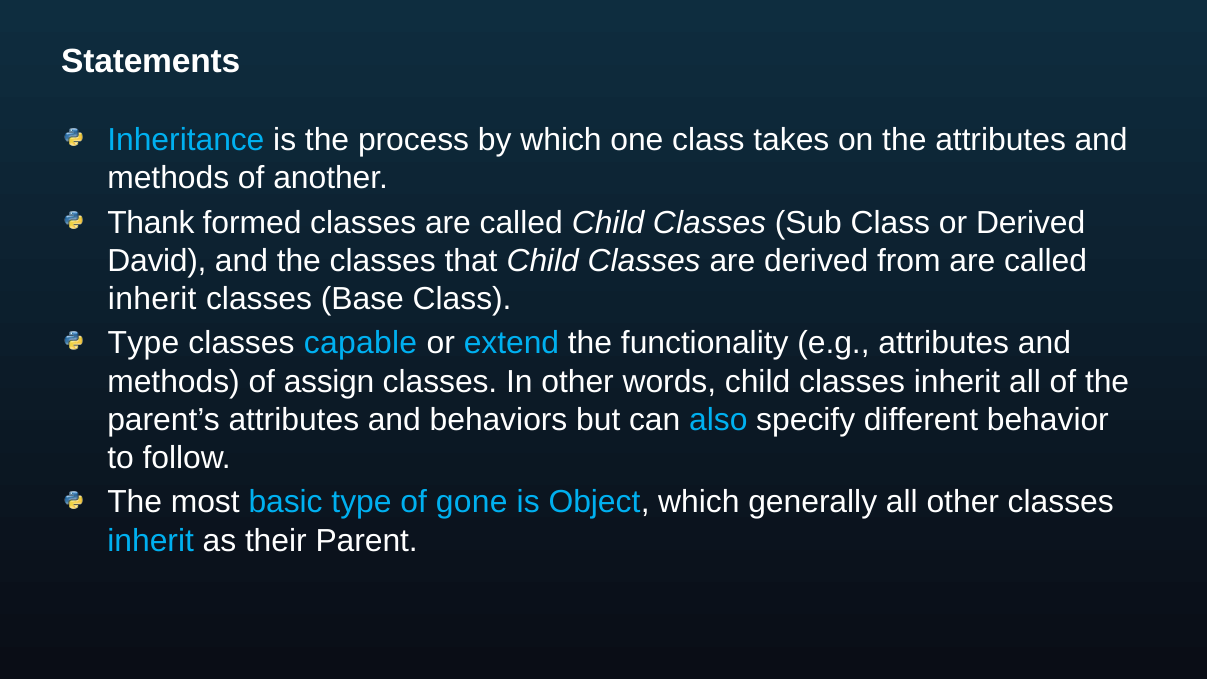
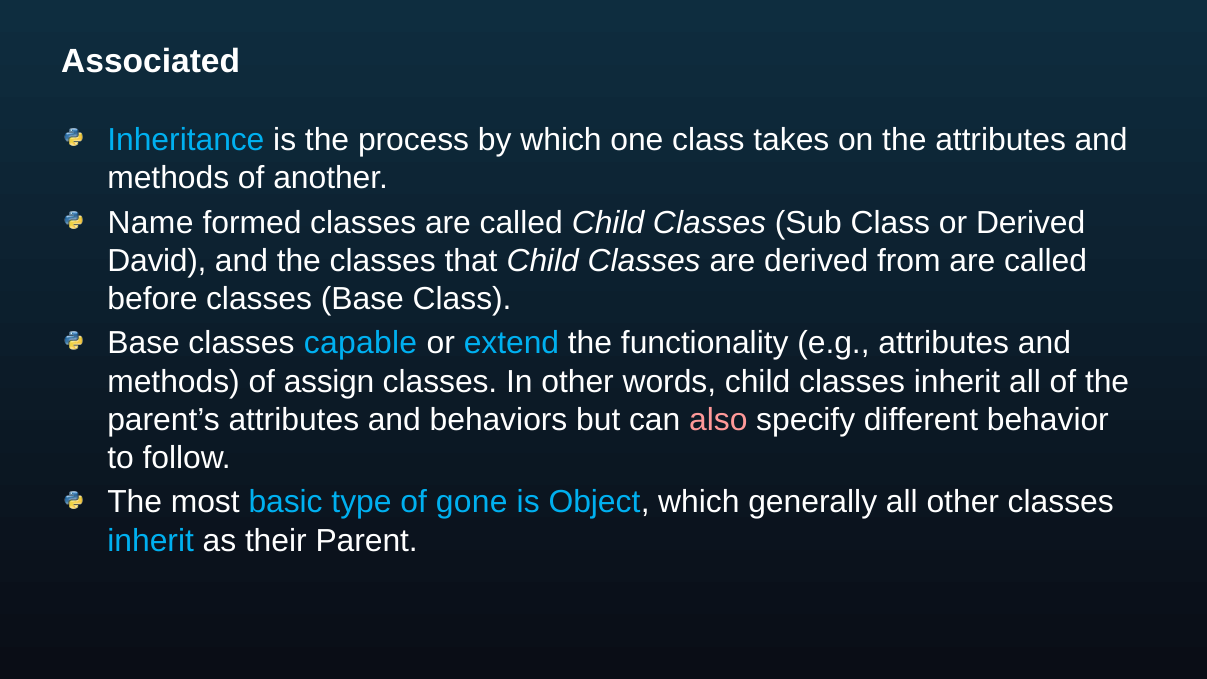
Statements: Statements -> Associated (151, 61)
Thank: Thank -> Name (151, 223)
inherit: inherit -> before (152, 299)
Type: Type -> Base (144, 343)
also colour: light blue -> pink (718, 420)
